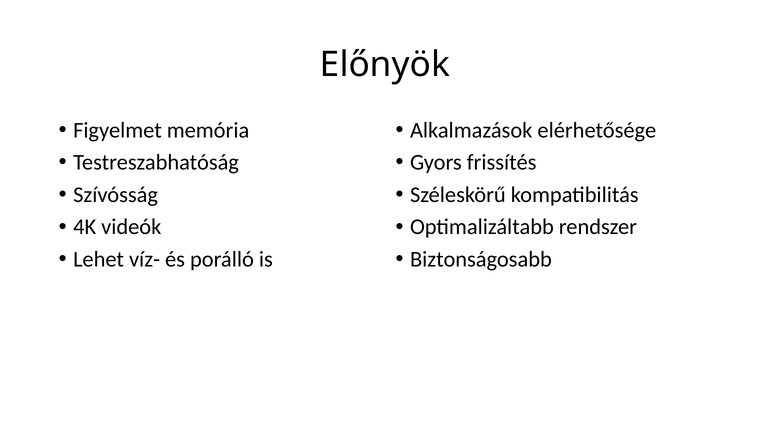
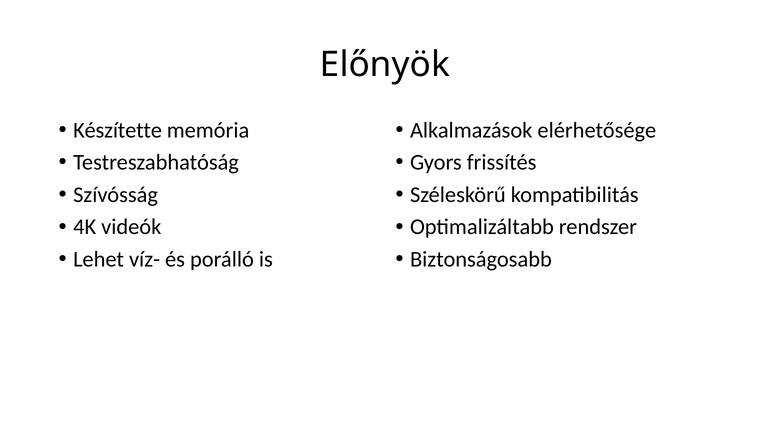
Figyelmet: Figyelmet -> Készítette (118, 130)
